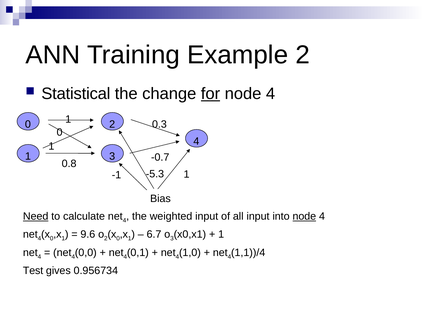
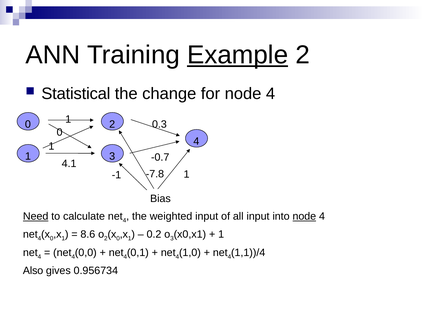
Example underline: none -> present (238, 55)
for underline: present -> none (211, 94)
0.8: 0.8 -> 4.1 (69, 164)
-5.3: -5.3 -> -7.8 (155, 174)
9.6: 9.6 -> 8.6 (88, 234)
6.7: 6.7 -> 0.2 (154, 234)
Test: Test -> Also (33, 270)
